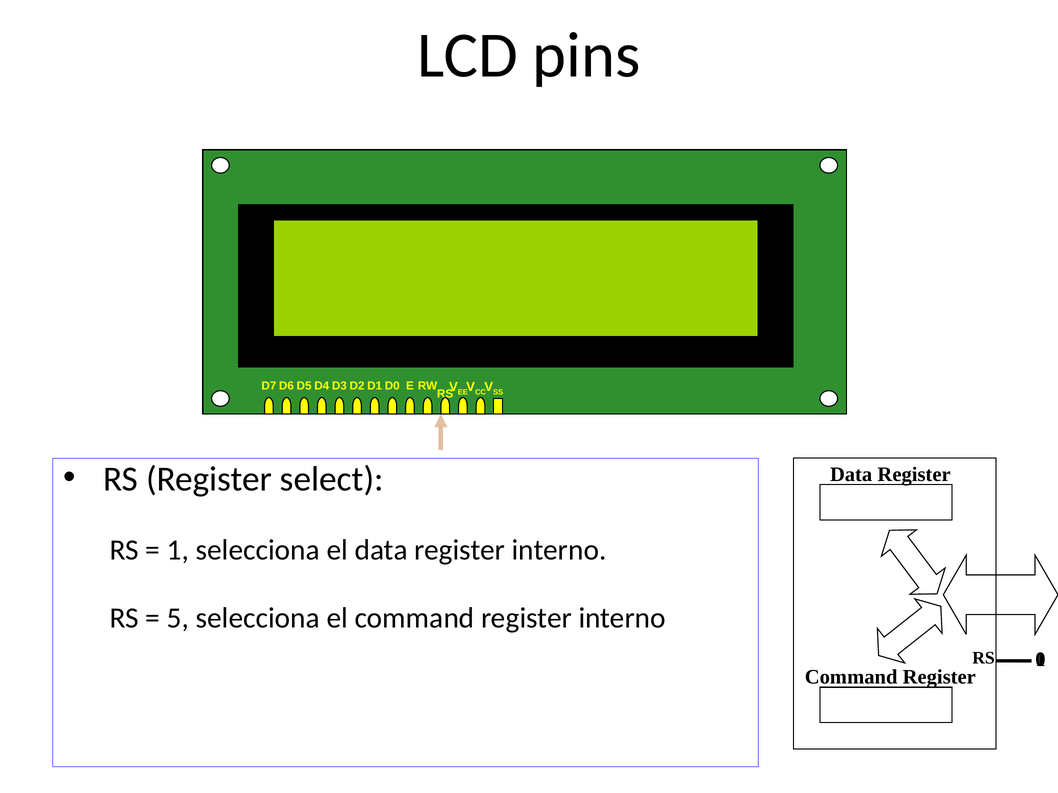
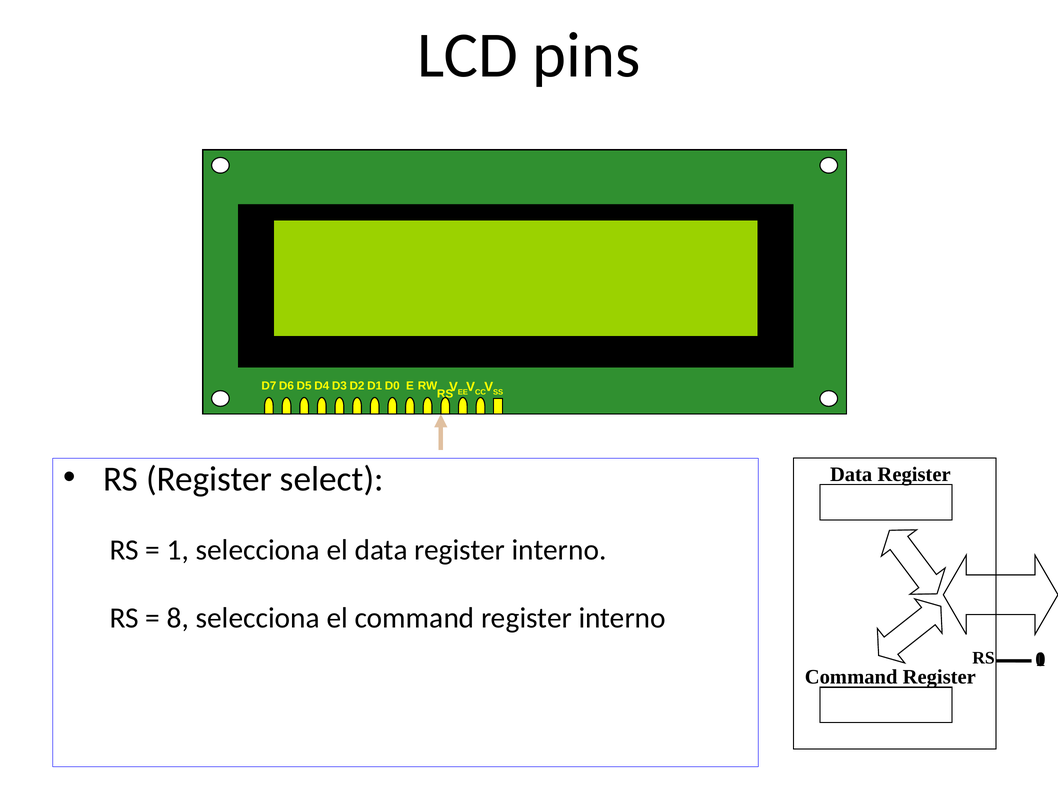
5: 5 -> 8 (178, 619)
